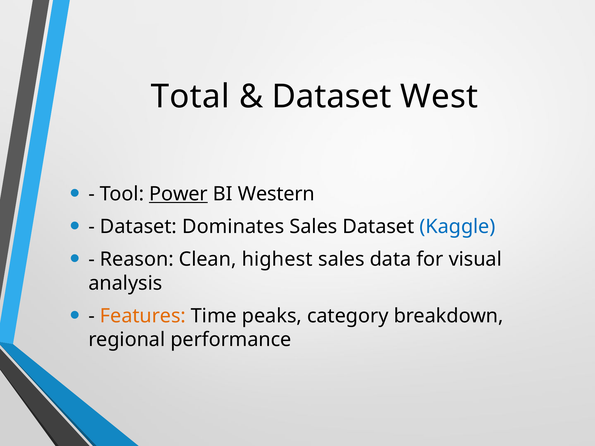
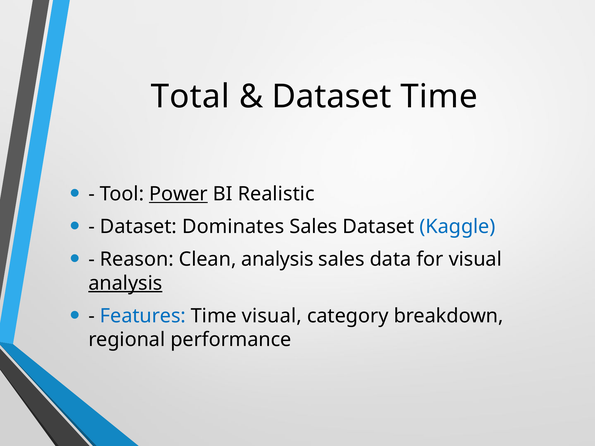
Dataset West: West -> Time (439, 96)
Western: Western -> Realistic (276, 194)
Clean highest: highest -> analysis (277, 260)
analysis underline: none -> present (125, 283)
Features colour: orange -> blue (143, 316)
Time peaks: peaks -> visual (272, 316)
